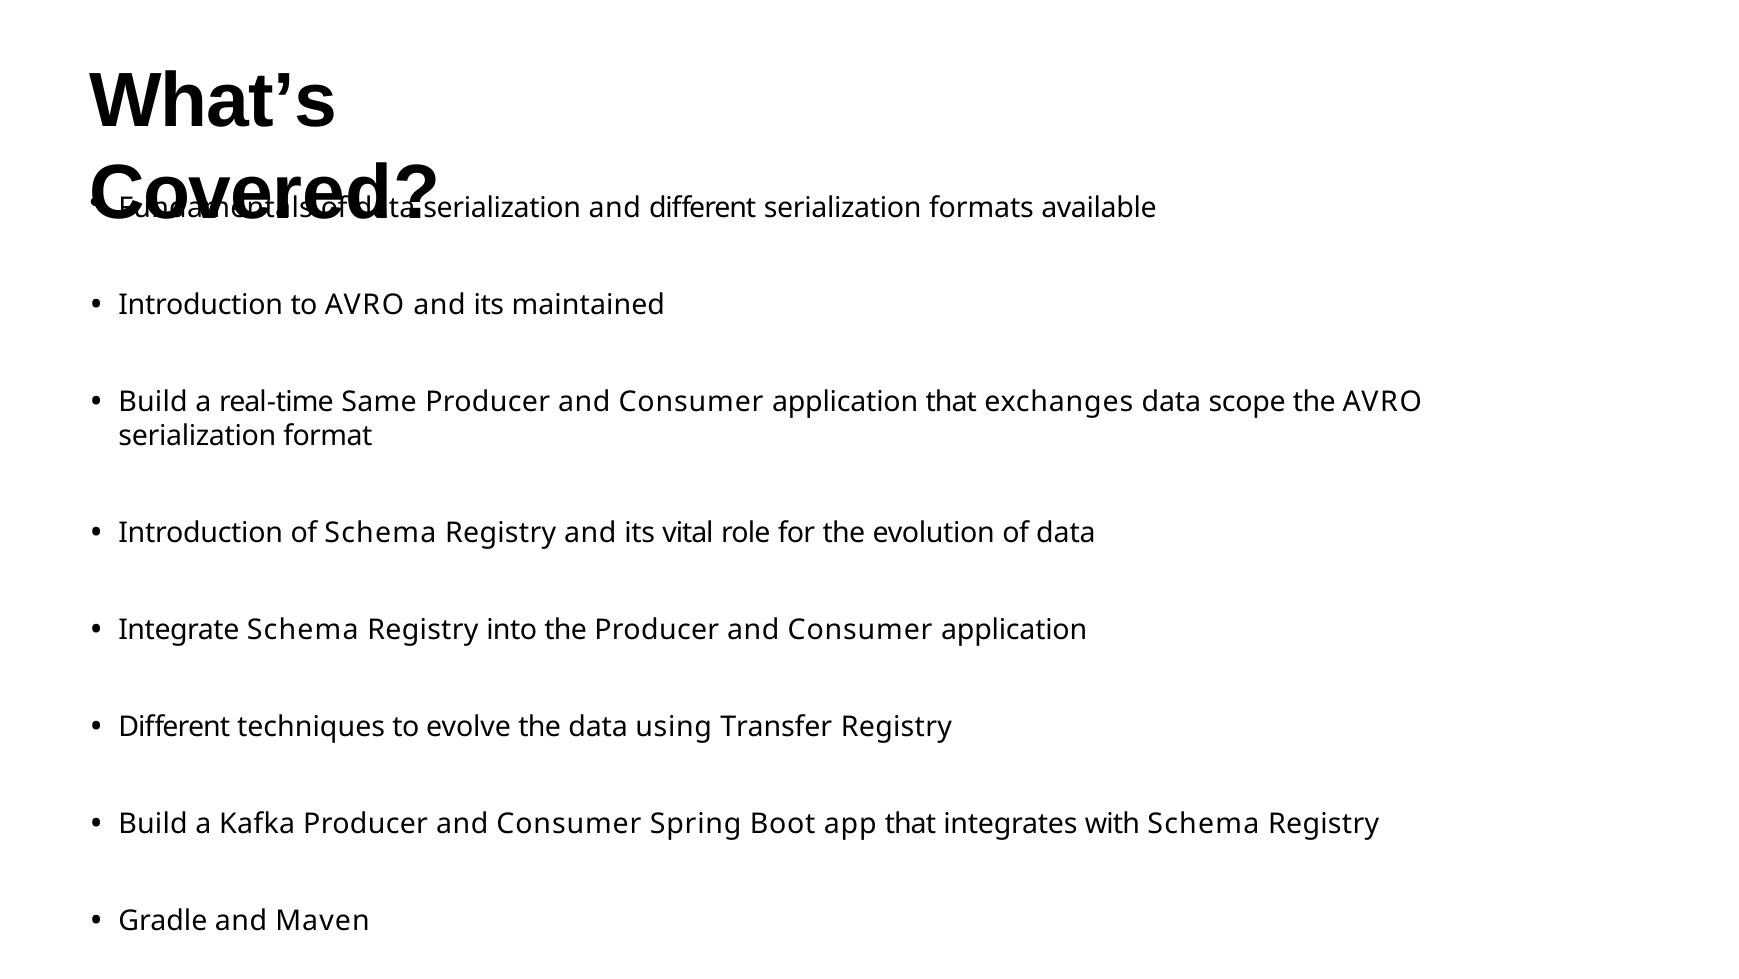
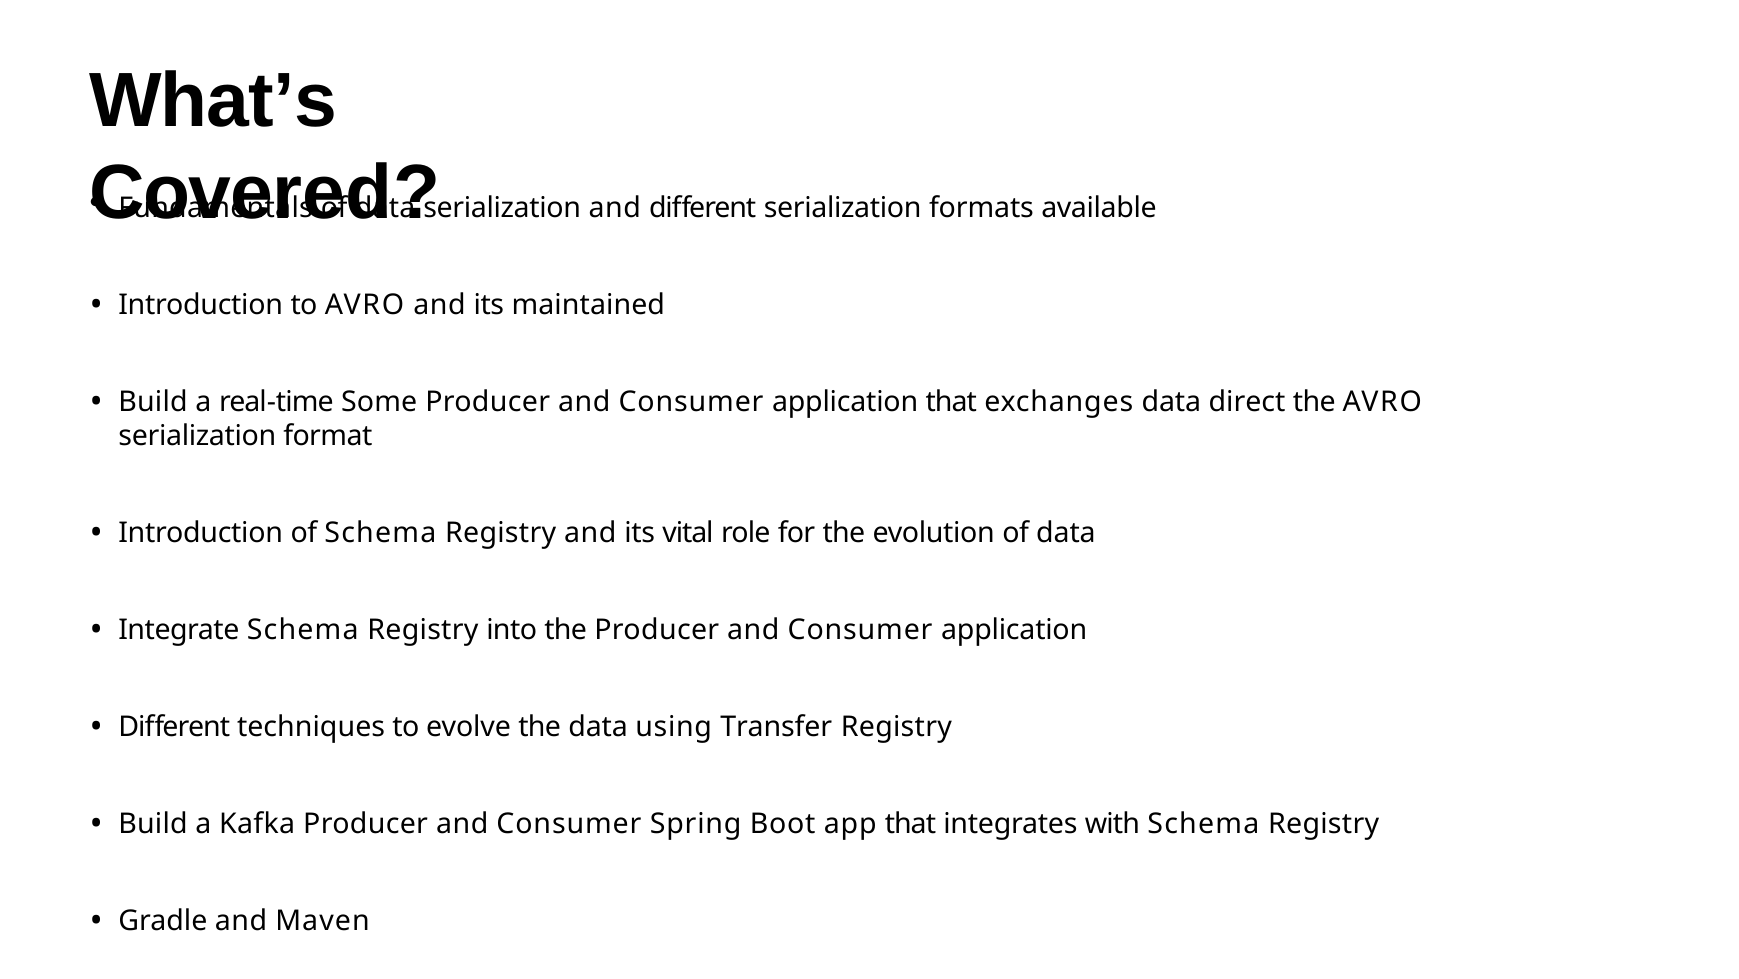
Same: Same -> Some (379, 402)
scope: scope -> direct (1247, 402)
